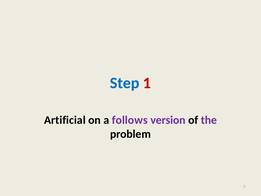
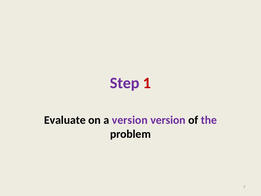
Step colour: blue -> purple (125, 83)
Artificial: Artificial -> Evaluate (65, 120)
a follows: follows -> version (130, 120)
